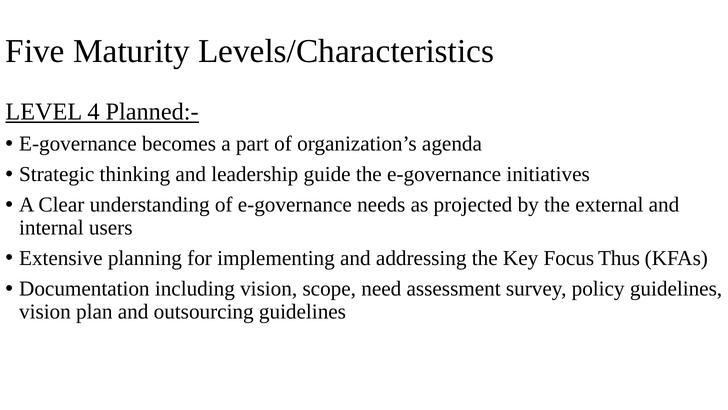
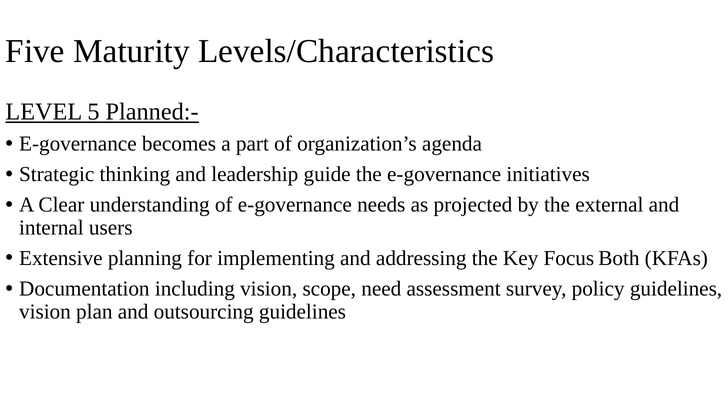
4: 4 -> 5 (93, 111)
Thus: Thus -> Both (619, 258)
